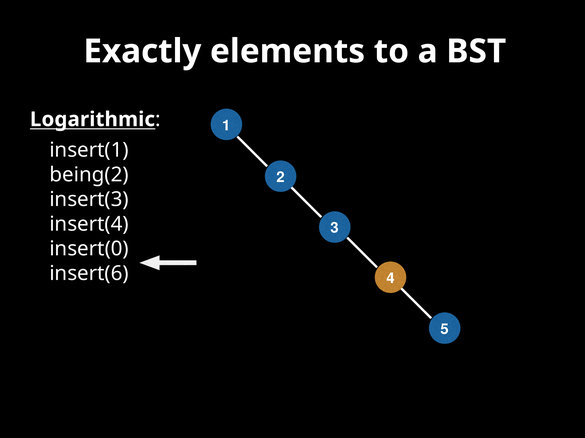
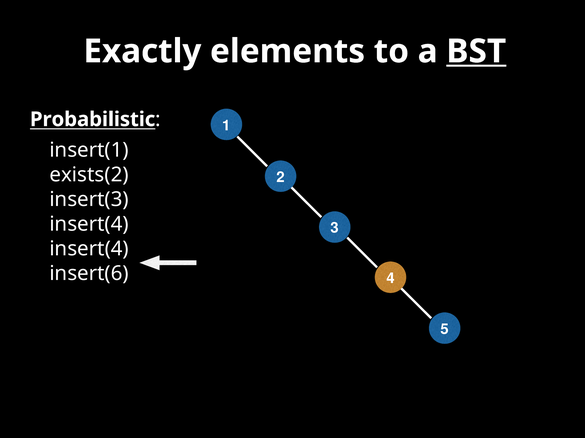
BST underline: none -> present (476, 51)
Logarithmic: Logarithmic -> Probabilistic (93, 120)
being(2: being(2 -> exists(2 (89, 175)
insert(0: insert(0 -> insert(4 (89, 249)
